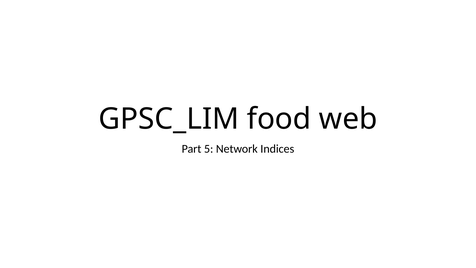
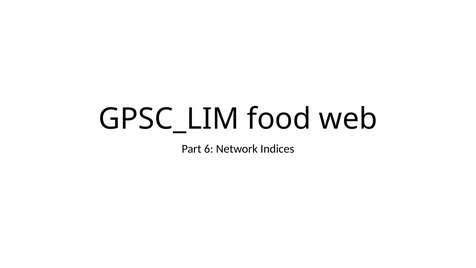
5: 5 -> 6 (209, 149)
